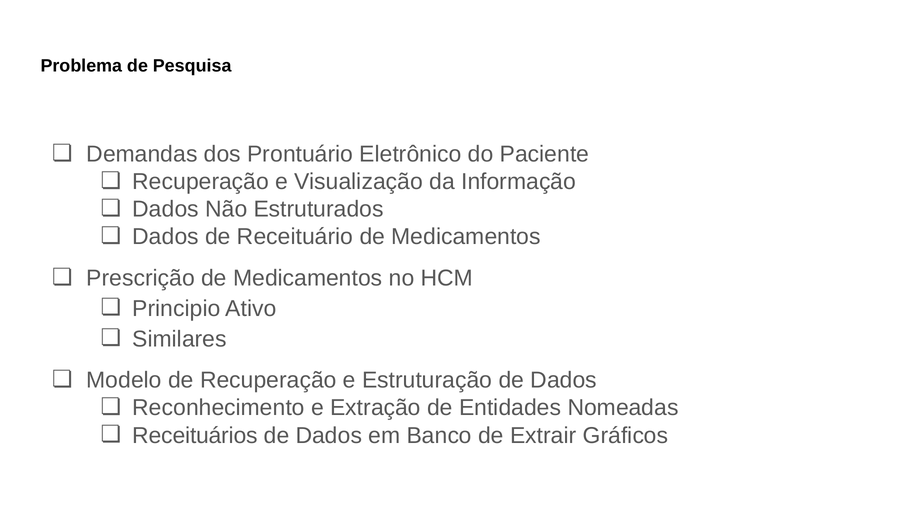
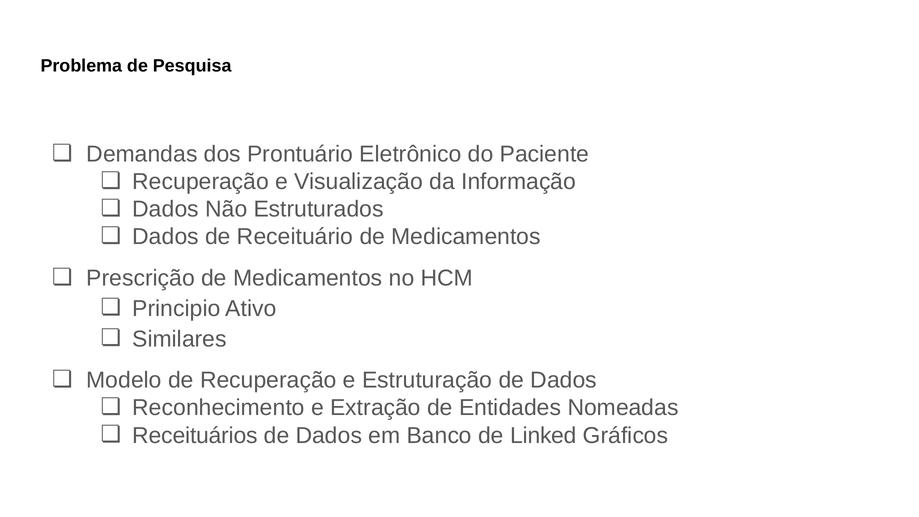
Extrair: Extrair -> Linked (543, 435)
